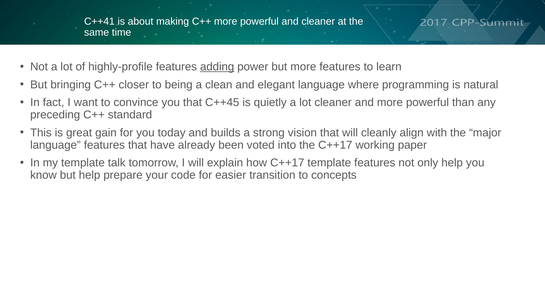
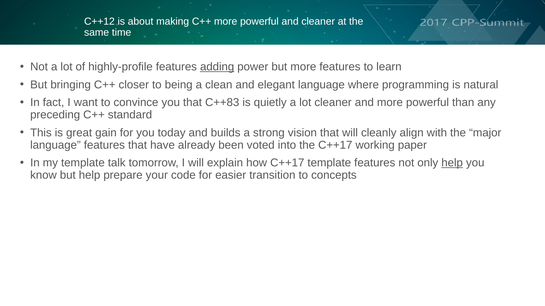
C++41: C++41 -> C++12 (99, 22)
C++45: C++45 -> C++83 (222, 103)
help underline: none -> present (452, 163)
